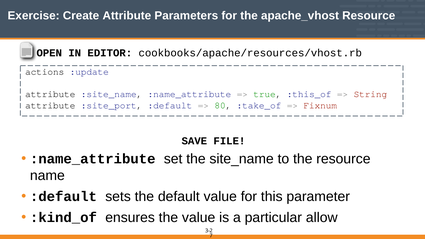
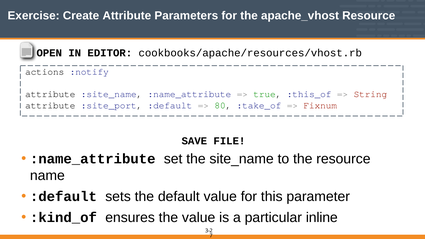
:update: :update -> :notify (89, 72)
allow: allow -> inline (322, 218)
